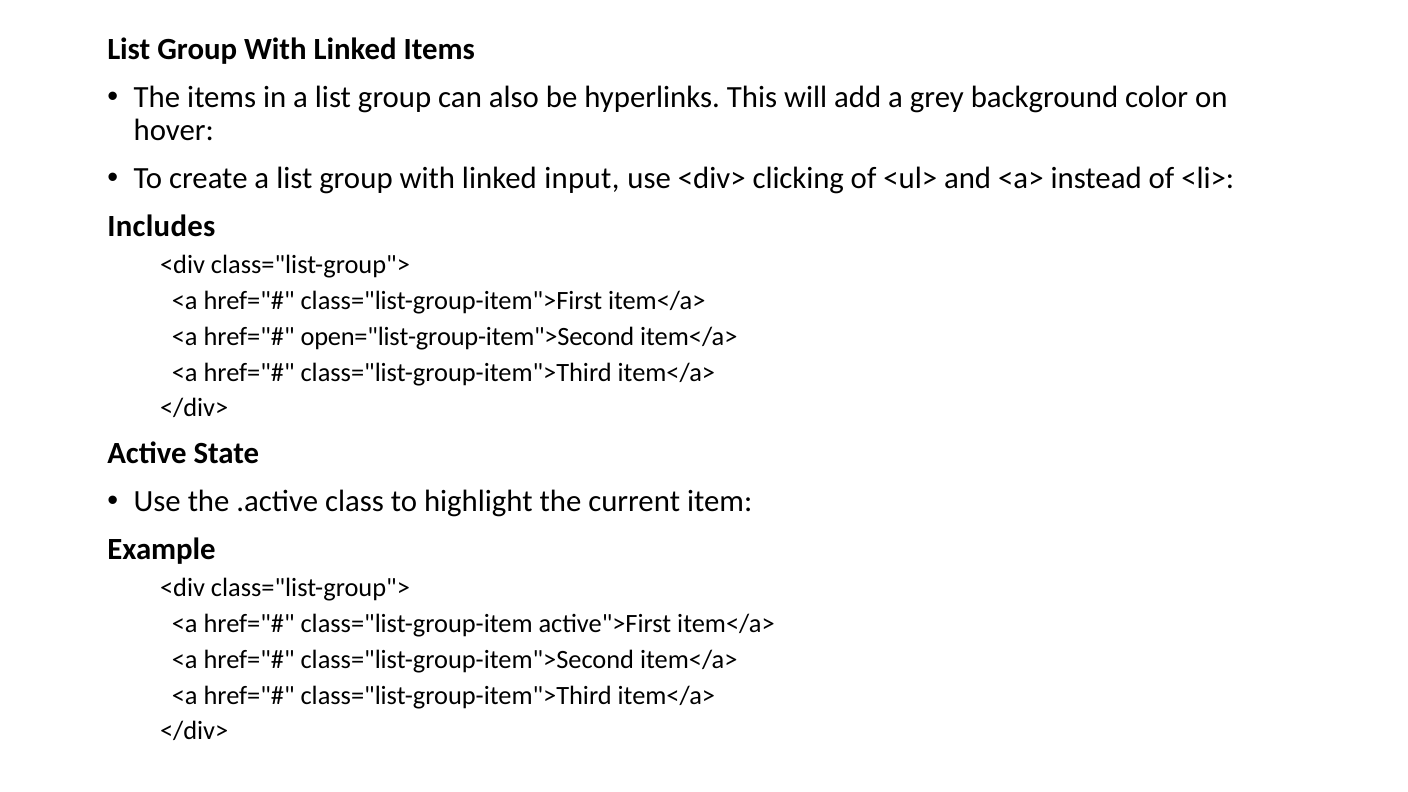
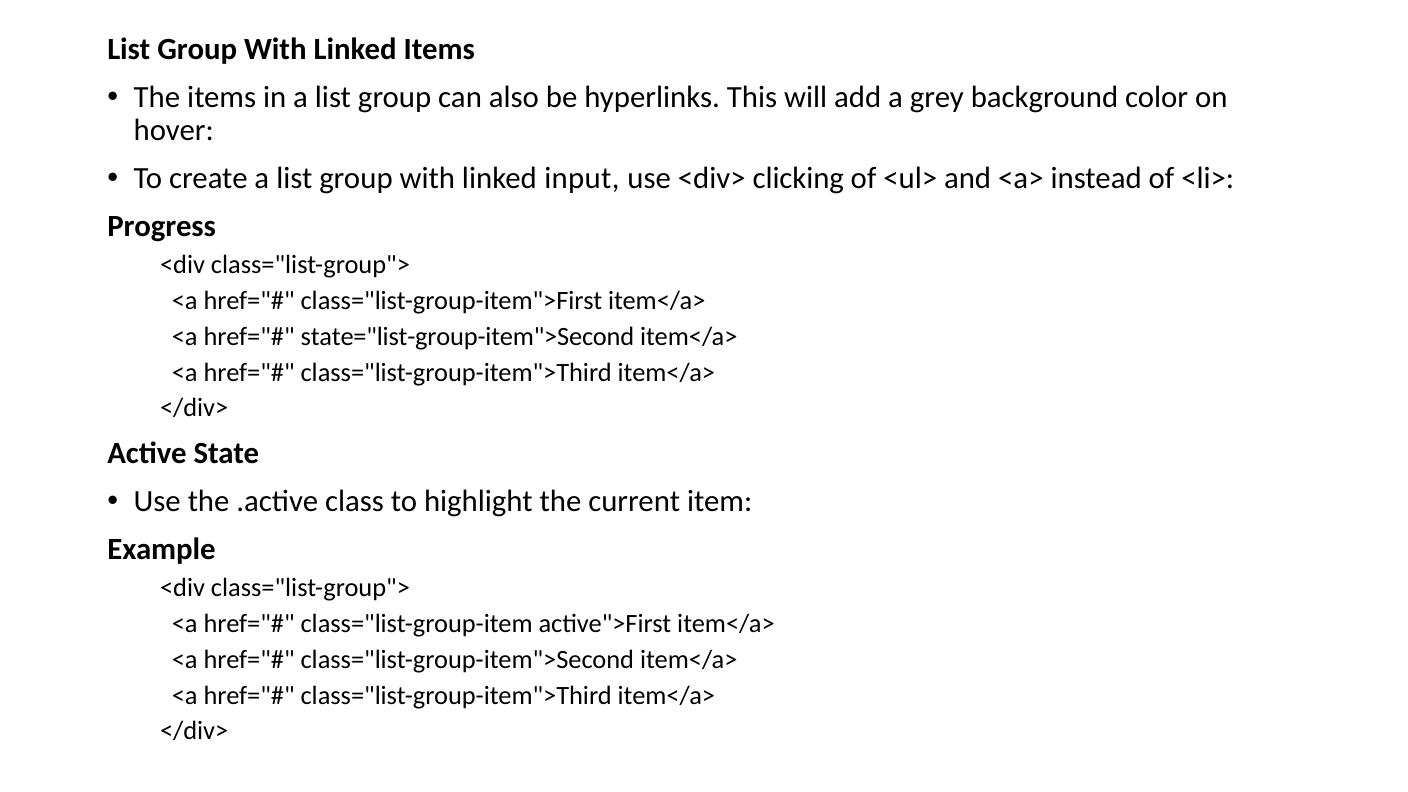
Includes: Includes -> Progress (162, 227)
open="list-group-item">Second: open="list-group-item">Second -> state="list-group-item">Second (467, 337)
